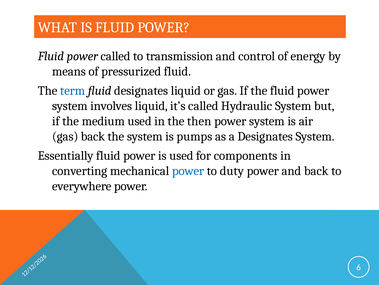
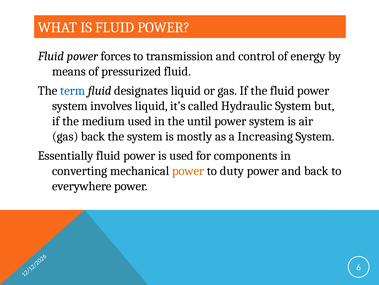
power called: called -> forces (116, 56)
then: then -> until (199, 121)
pumps: pumps -> mostly (194, 136)
a Designates: Designates -> Increasing (265, 136)
power colour: blue -> orange (188, 171)
